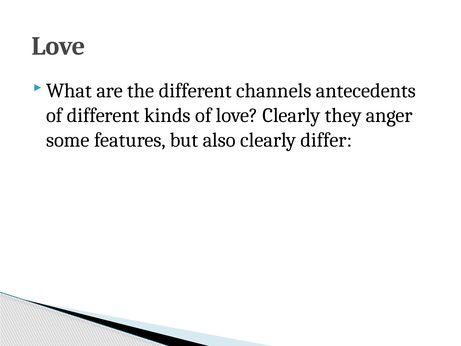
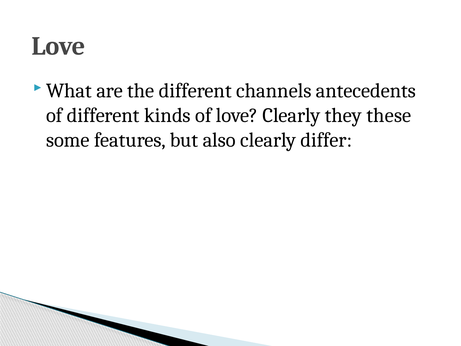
anger: anger -> these (389, 115)
